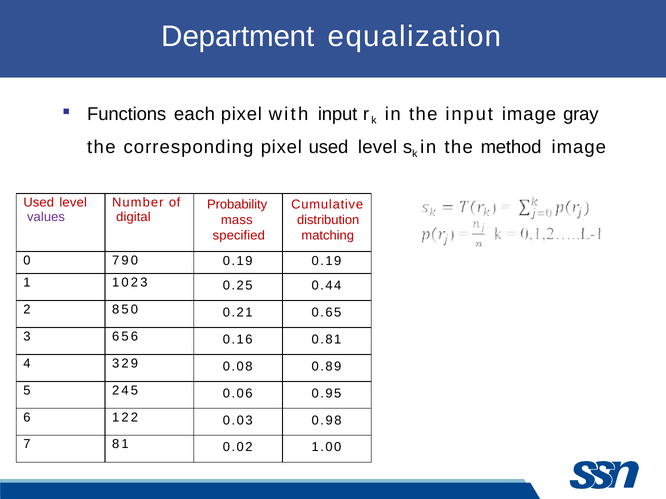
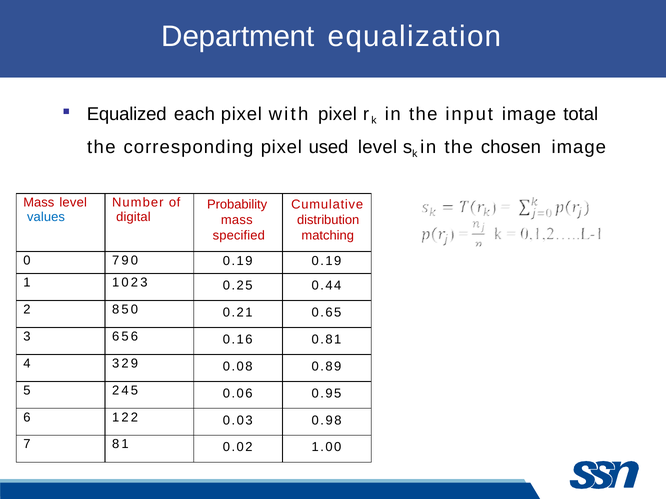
Functions: Functions -> Equalized (127, 114)
with input: input -> pixel (337, 114)
gray: gray -> total (581, 114)
method: method -> chosen (511, 147)
Used: Used -> Mass (39, 203)
values colour: purple -> blue (46, 217)
